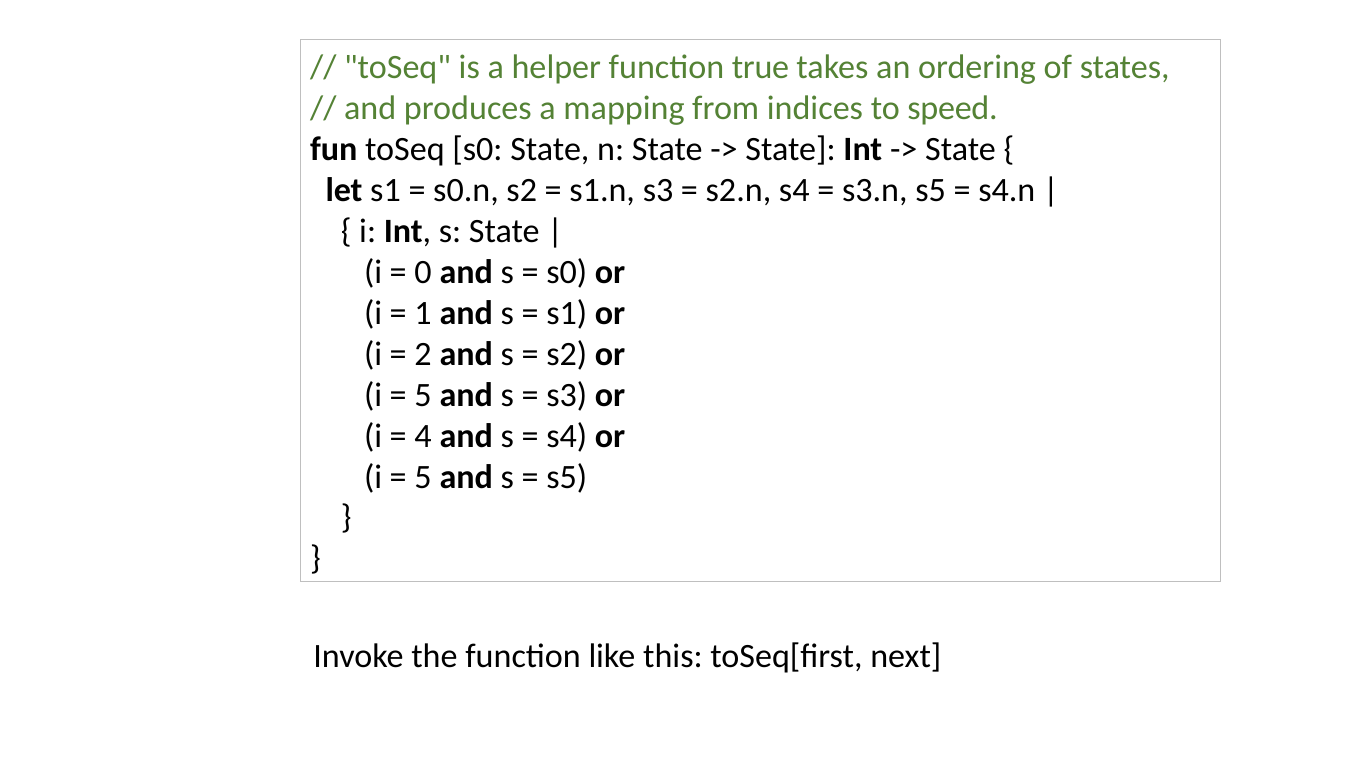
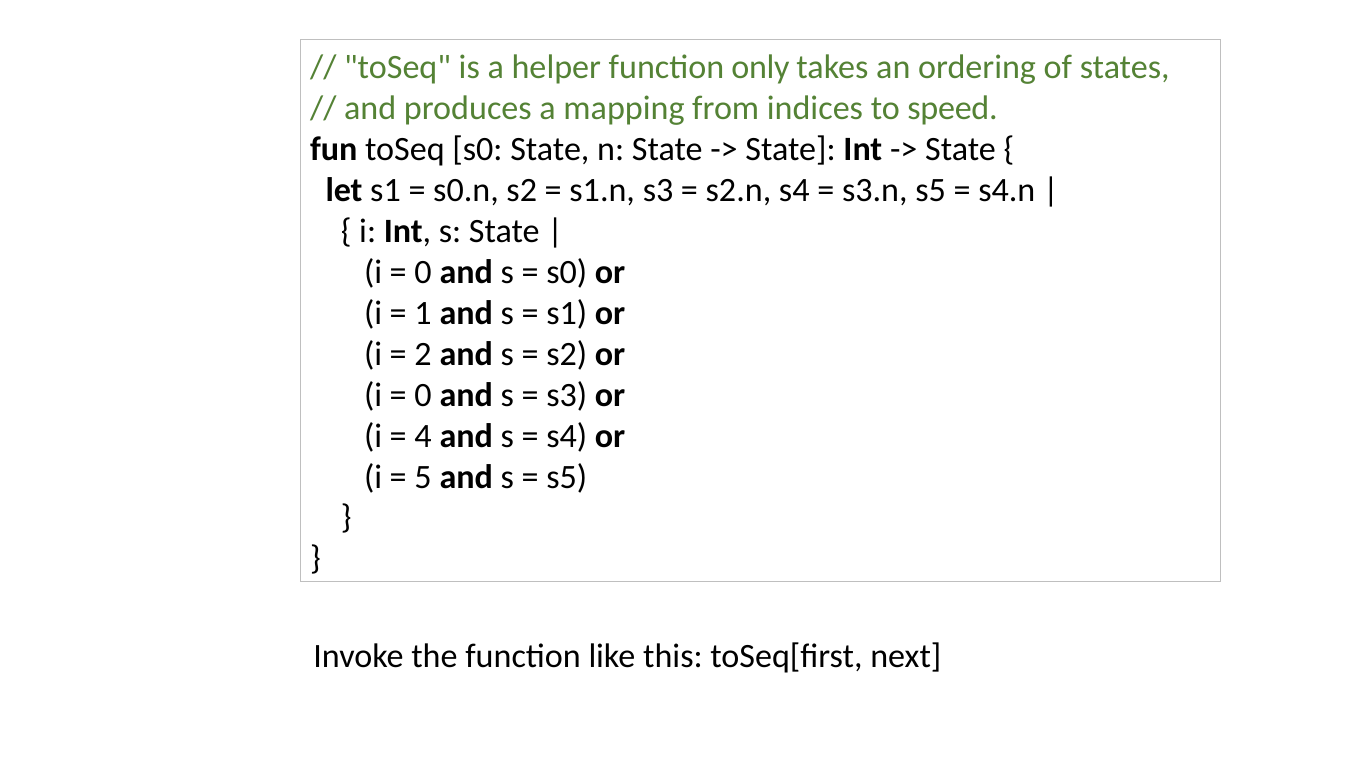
true: true -> only (760, 68)
5: 5 -> 0 (423, 395)
